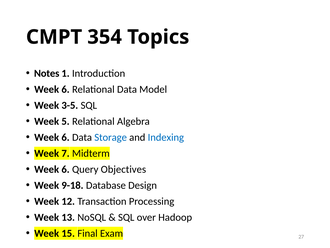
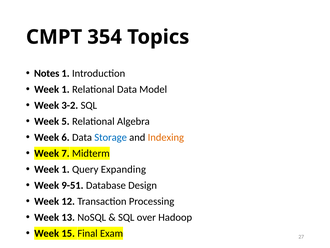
6: 6 -> 1 (66, 89)
3-5: 3-5 -> 3-2 (70, 105)
Indexing colour: blue -> orange (166, 137)
6: 6 -> 1 (66, 169)
Objectives: Objectives -> Expanding (123, 169)
9-18: 9-18 -> 9-51 (72, 185)
